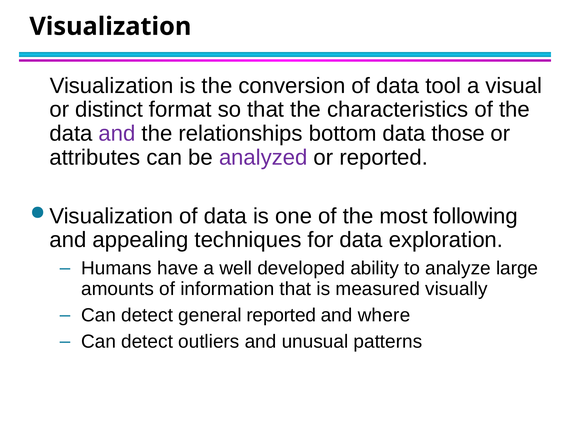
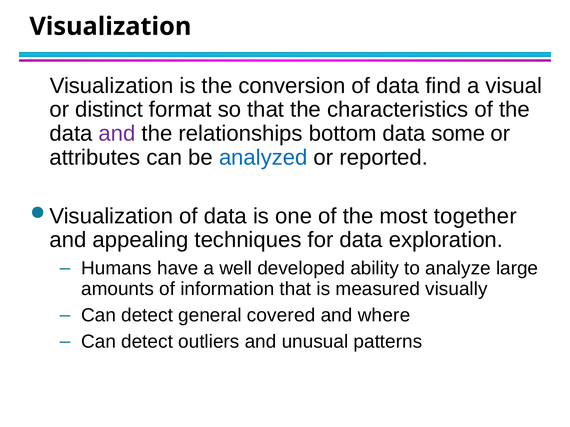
tool: tool -> find (443, 86)
those: those -> some (458, 134)
analyzed colour: purple -> blue (263, 158)
following: following -> together (475, 216)
general reported: reported -> covered (281, 316)
